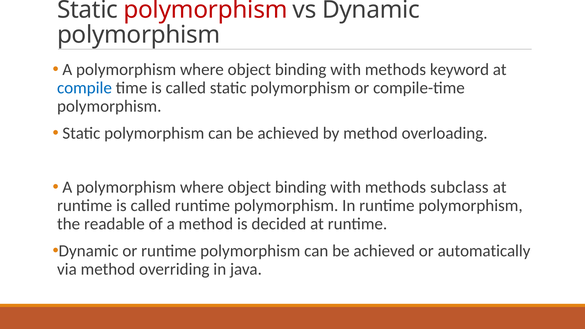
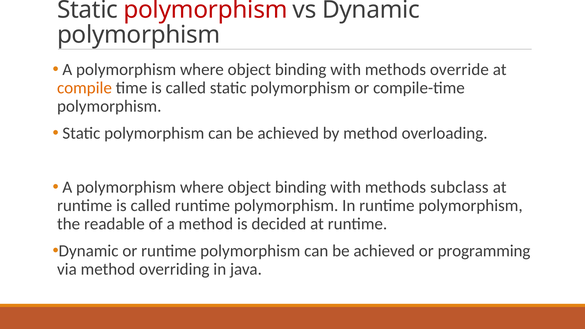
keyword: keyword -> override (459, 70)
compile colour: blue -> orange (84, 88)
automatically: automatically -> programming (484, 251)
